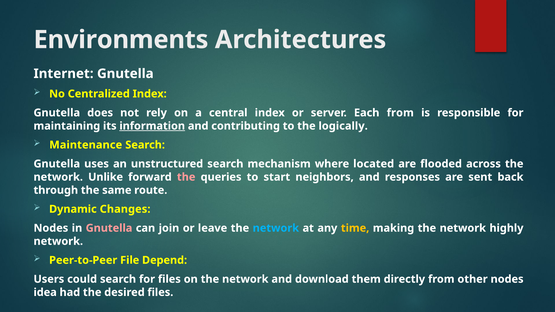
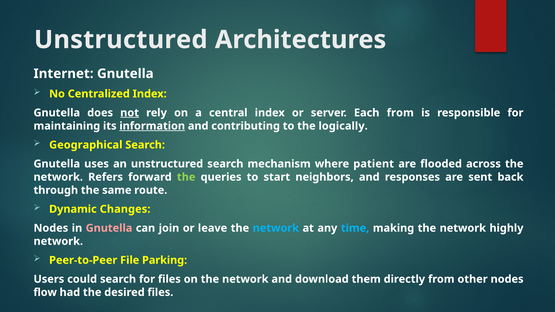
Environments: Environments -> Unstructured (121, 40)
not underline: none -> present (130, 113)
Maintenance: Maintenance -> Geographical (86, 145)
located: located -> patient (374, 164)
Unlike: Unlike -> Refers (106, 177)
the colour: pink -> light green (186, 177)
time colour: yellow -> light blue (355, 228)
Depend: Depend -> Parking (165, 260)
idea: idea -> flow (45, 292)
